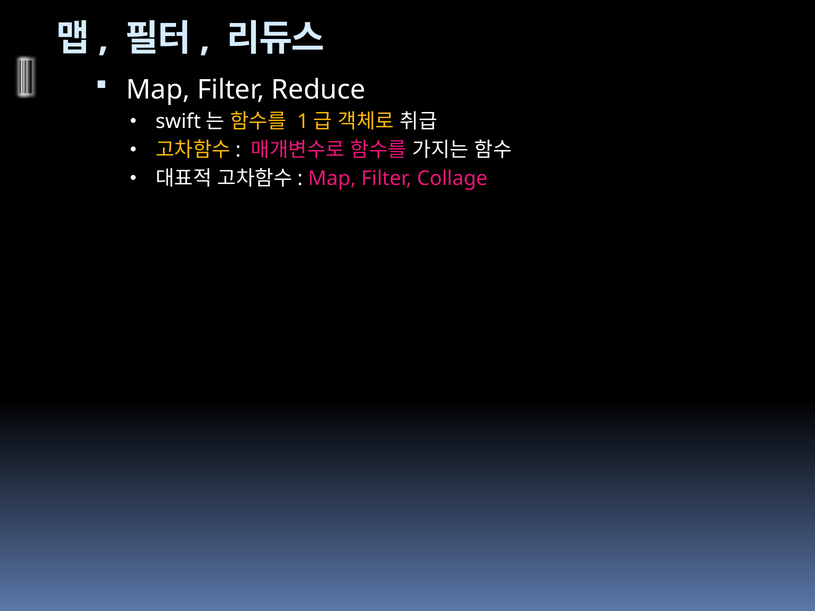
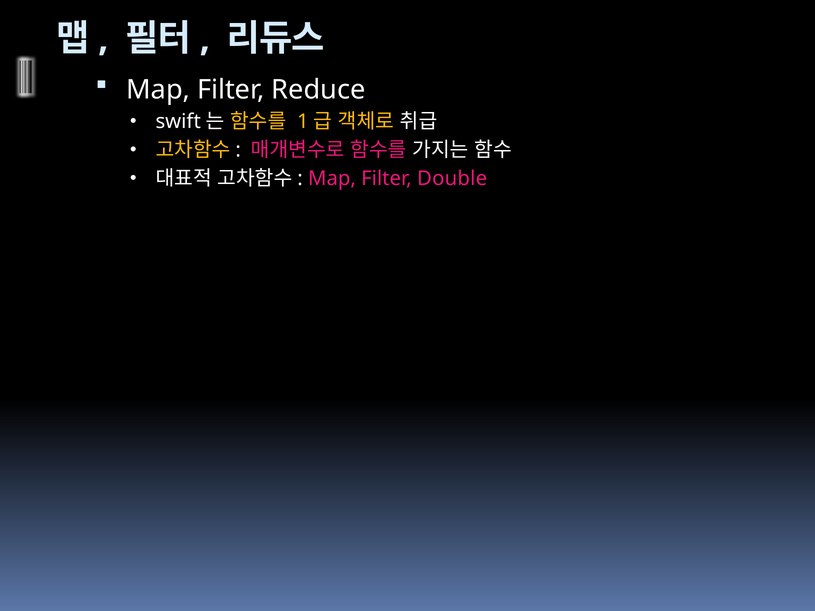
Collage: Collage -> Double (452, 179)
